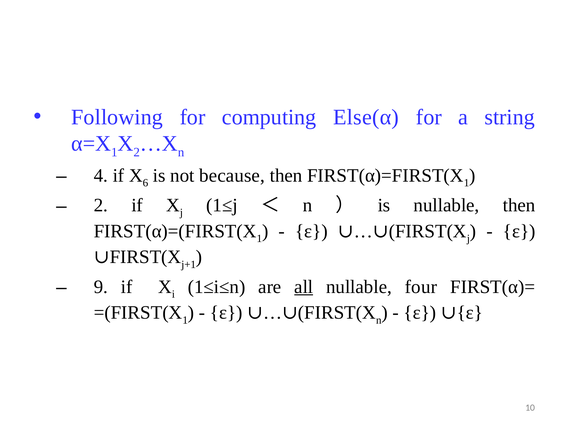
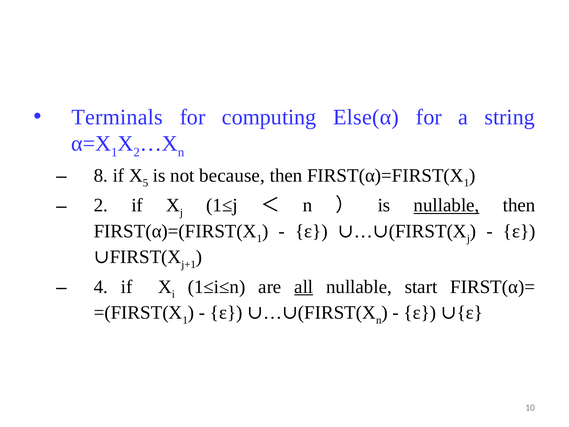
Following: Following -> Terminals (117, 117)
4: 4 -> 8 (101, 175)
6: 6 -> 5 (145, 183)
nullable underline: none -> present (447, 205)
9: 9 -> 4 (101, 287)
four: four -> start (421, 287)
